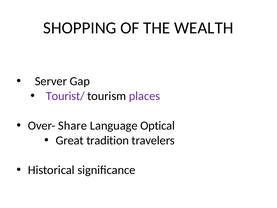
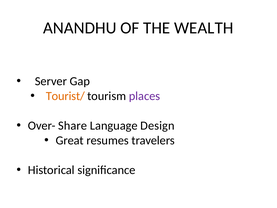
SHOPPING: SHOPPING -> ANANDHU (80, 28)
Tourist/ colour: purple -> orange (65, 96)
Optical: Optical -> Design (157, 125)
tradition: tradition -> resumes (108, 140)
